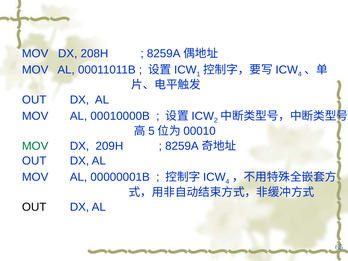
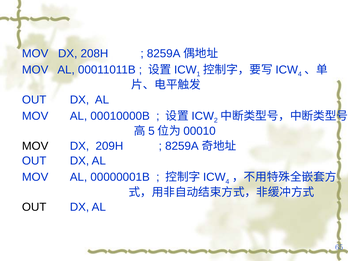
MOV colour: green -> black (35, 146)
